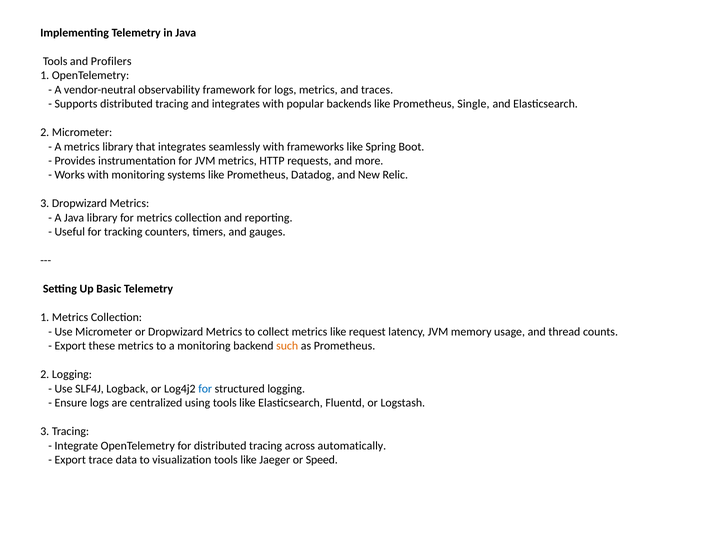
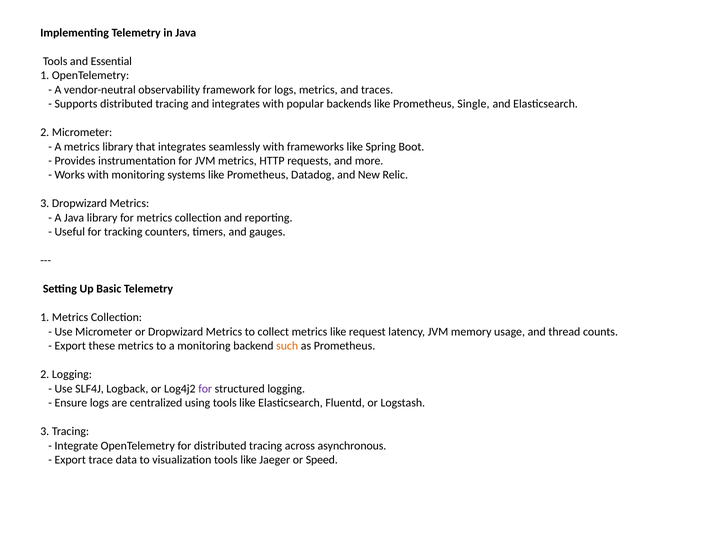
Profilers: Profilers -> Essential (111, 61)
for colour: blue -> purple (205, 388)
automatically: automatically -> asynchronous (352, 445)
